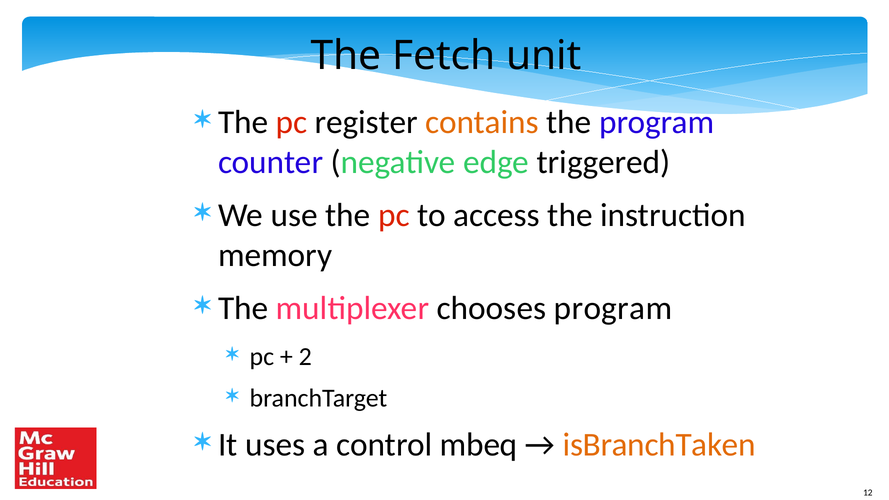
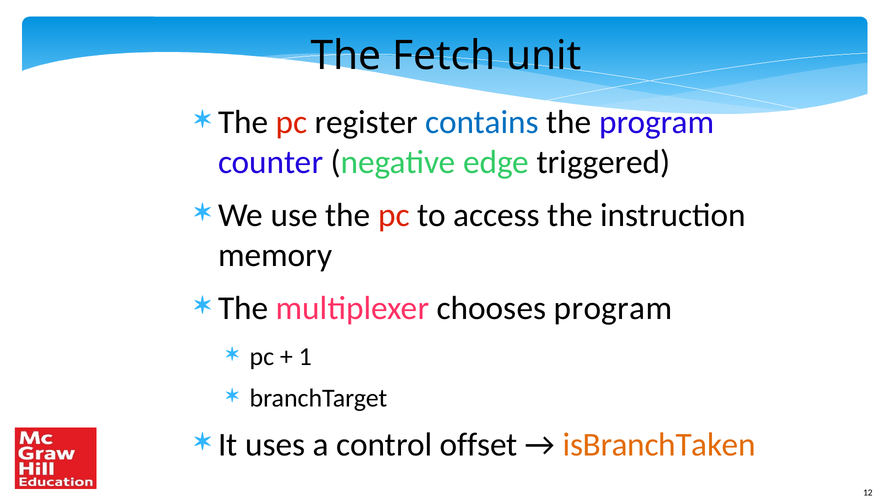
contains colour: orange -> blue (482, 122)
2: 2 -> 1 (305, 357)
mbeq: mbeq -> offset (479, 445)
